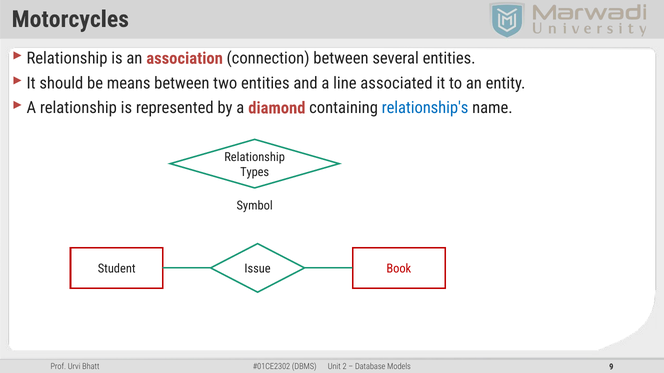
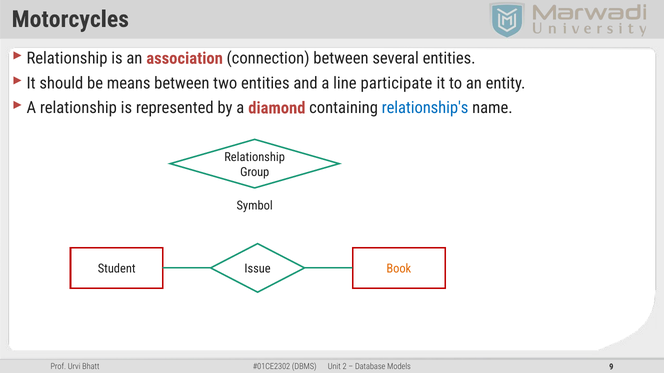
associated: associated -> participate (396, 83)
Types: Types -> Group (255, 172)
Book colour: red -> orange (399, 269)
